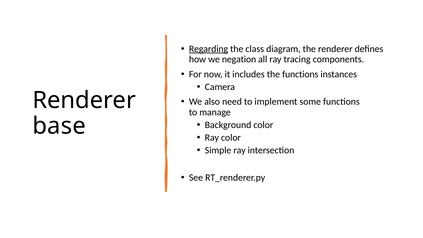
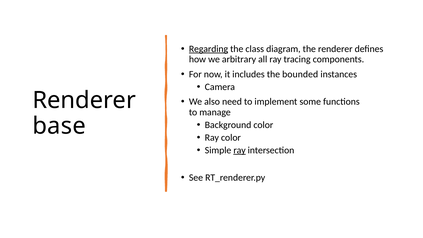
negation: negation -> arbitrary (239, 59)
the functions: functions -> bounded (300, 74)
ray underline: none -> present (240, 150)
